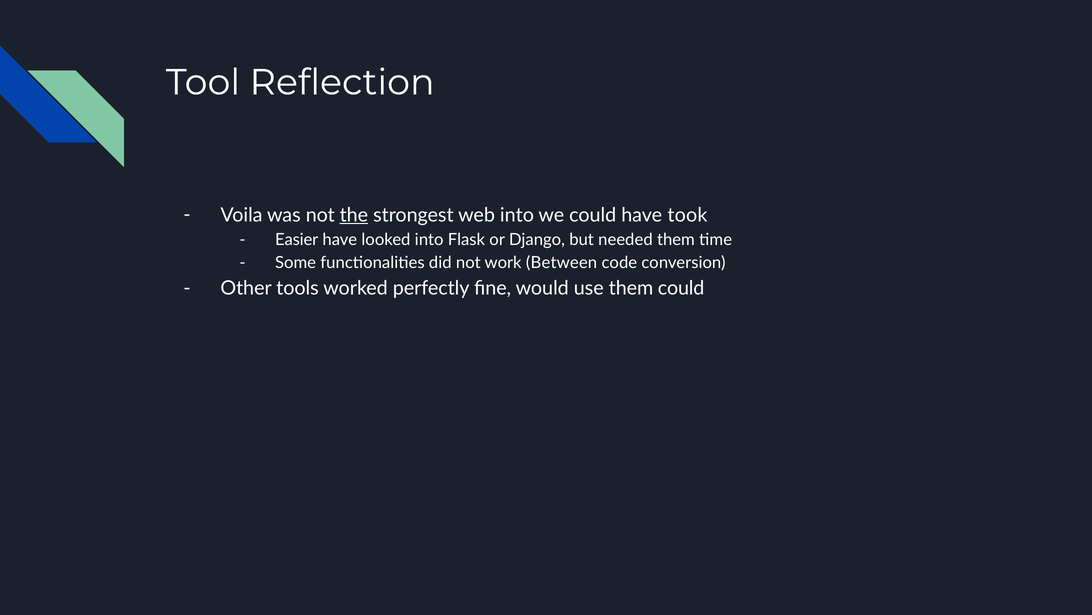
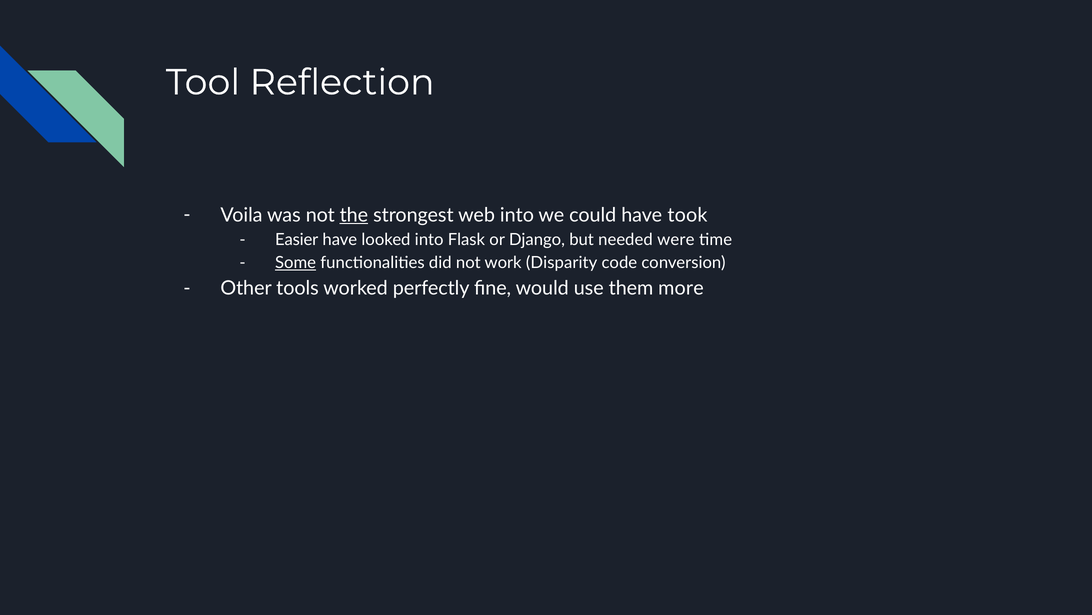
needed them: them -> were (676, 239)
Some underline: none -> present (296, 262)
Between: Between -> Disparity (562, 262)
them could: could -> more (681, 288)
